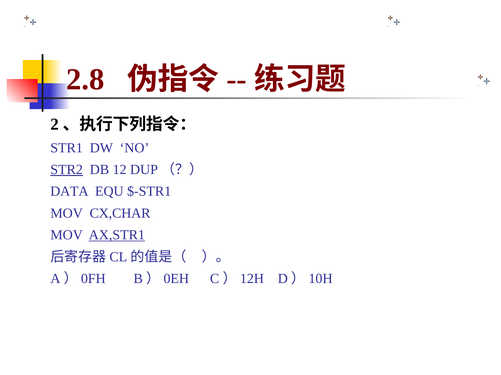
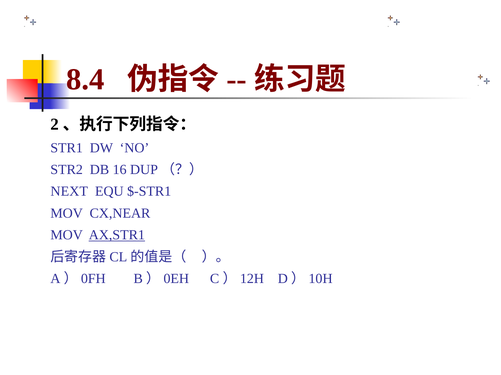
2.8: 2.8 -> 8.4 (85, 80)
STR2 underline: present -> none (67, 170)
12: 12 -> 16 (120, 170)
DATA: DATA -> NEXT (69, 192)
CX,CHAR: CX,CHAR -> CX,NEAR (120, 214)
